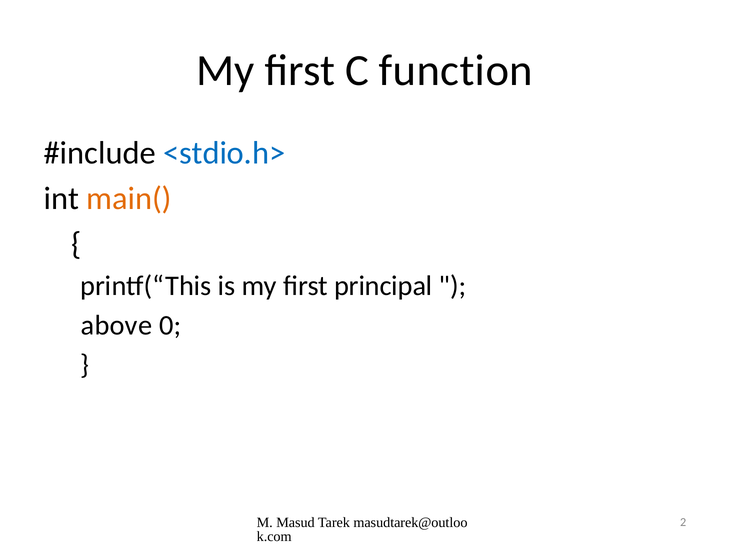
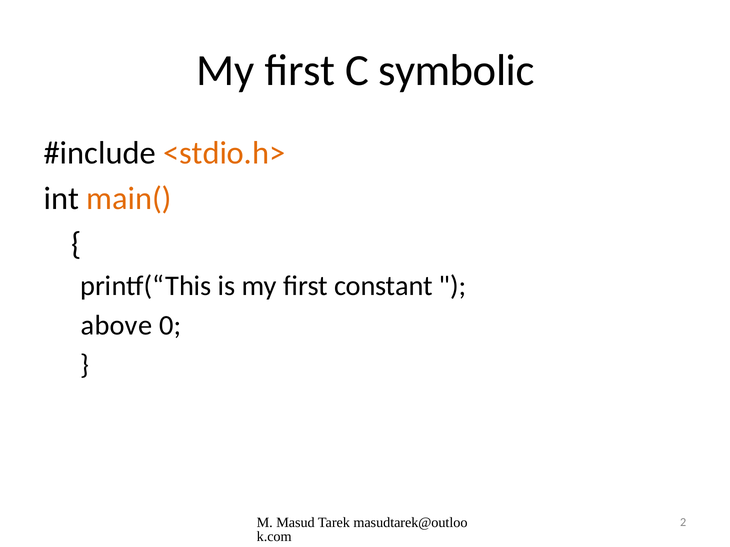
function: function -> symbolic (456, 71)
<stdio.h> colour: blue -> orange (224, 153)
principal: principal -> constant (383, 286)
